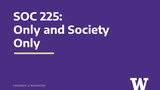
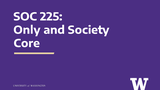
Only: Only -> Core (27, 43)
